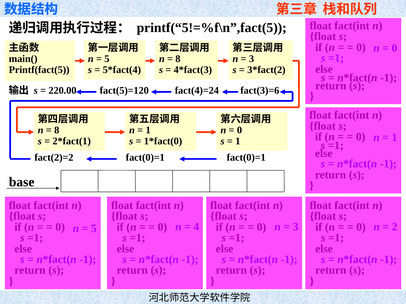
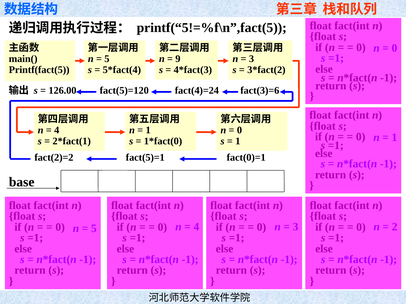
8: 8 -> 9 (178, 59)
220.00: 220.00 -> 126.00 (62, 91)
8: 8 -> 4 (57, 130)
fact(2)=2 fact(0)=1: fact(0)=1 -> fact(5)=1 (145, 158)
